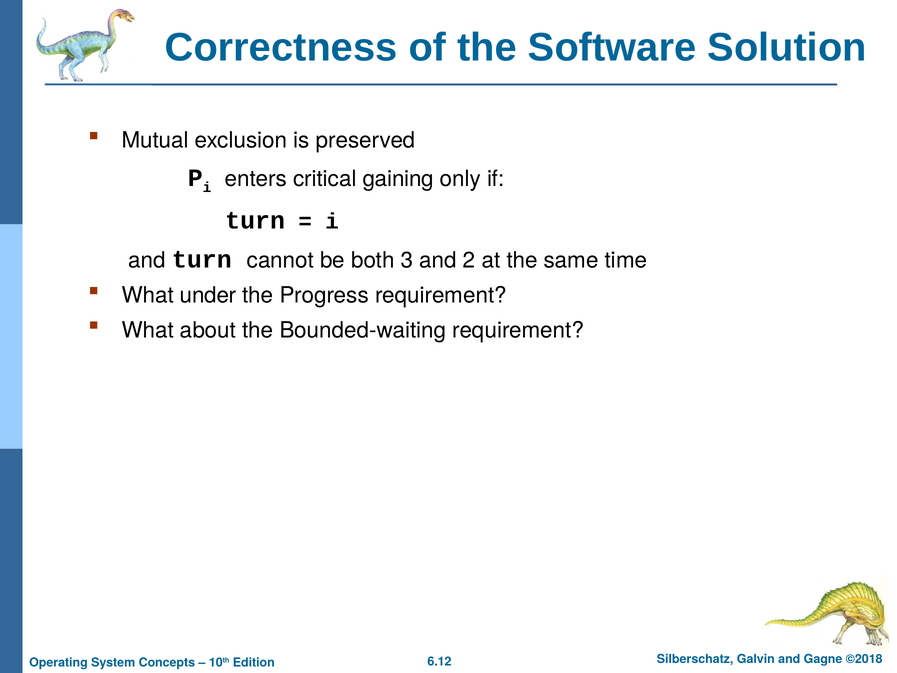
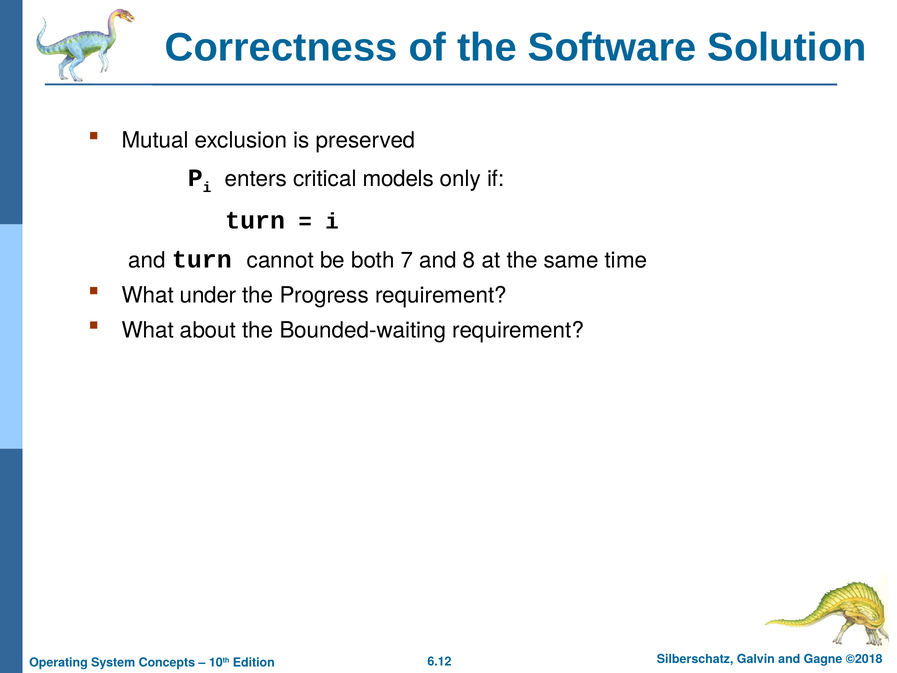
gaining: gaining -> models (398, 179)
3: 3 -> 7 (407, 260)
2: 2 -> 8 (469, 260)
